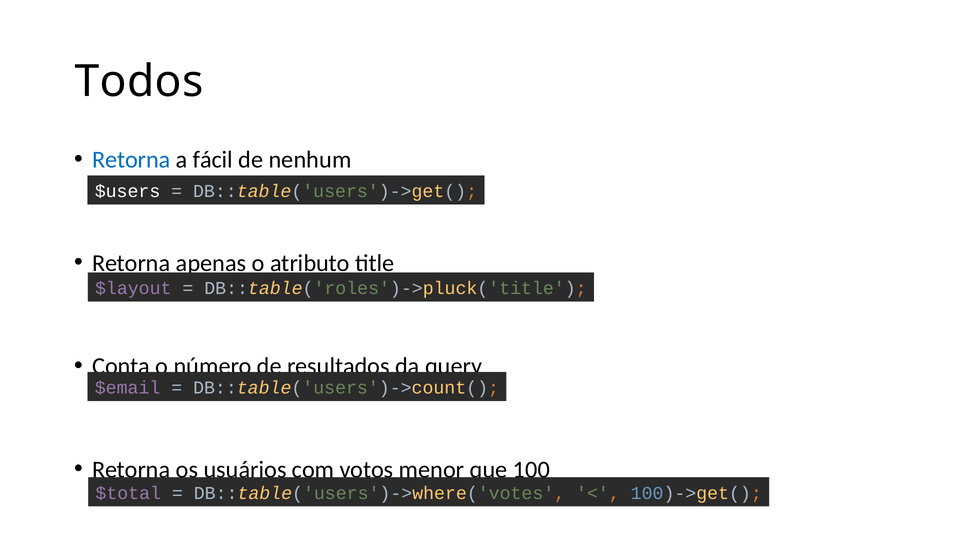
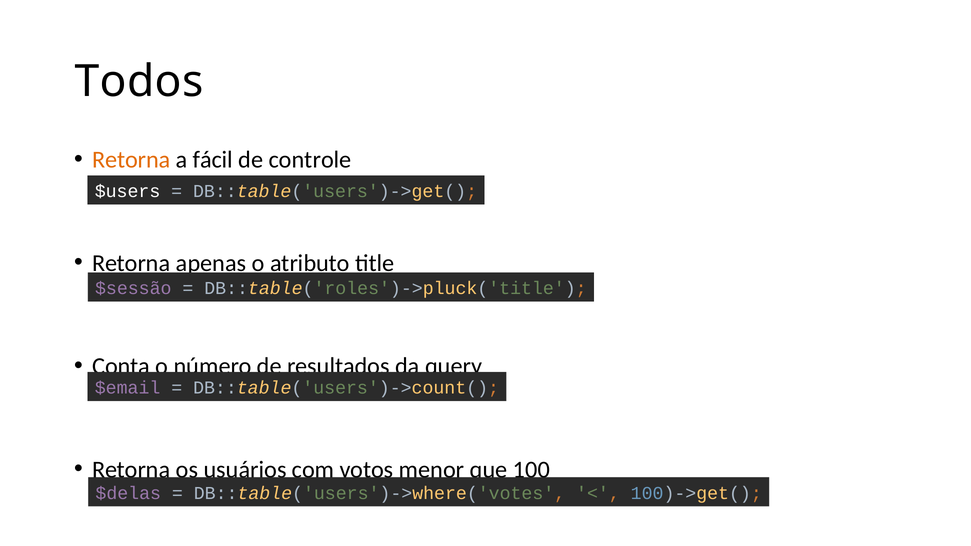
Retorna colour: blue -> orange (131, 160)
nenhum: nenhum -> controle (310, 160)
$layout: $layout -> $sessão (133, 288)
$total: $total -> $delas (128, 493)
